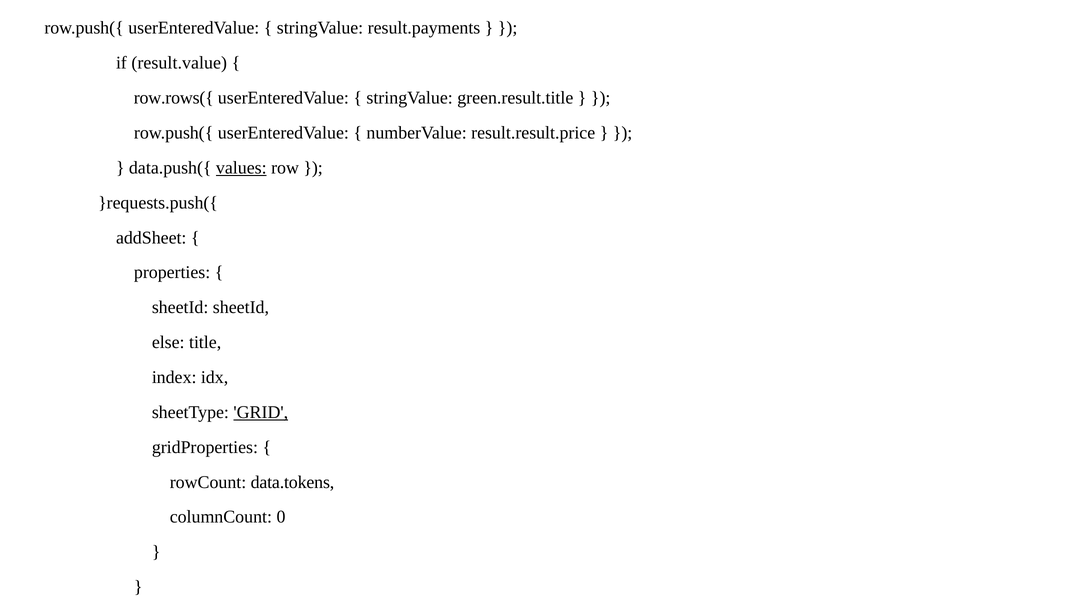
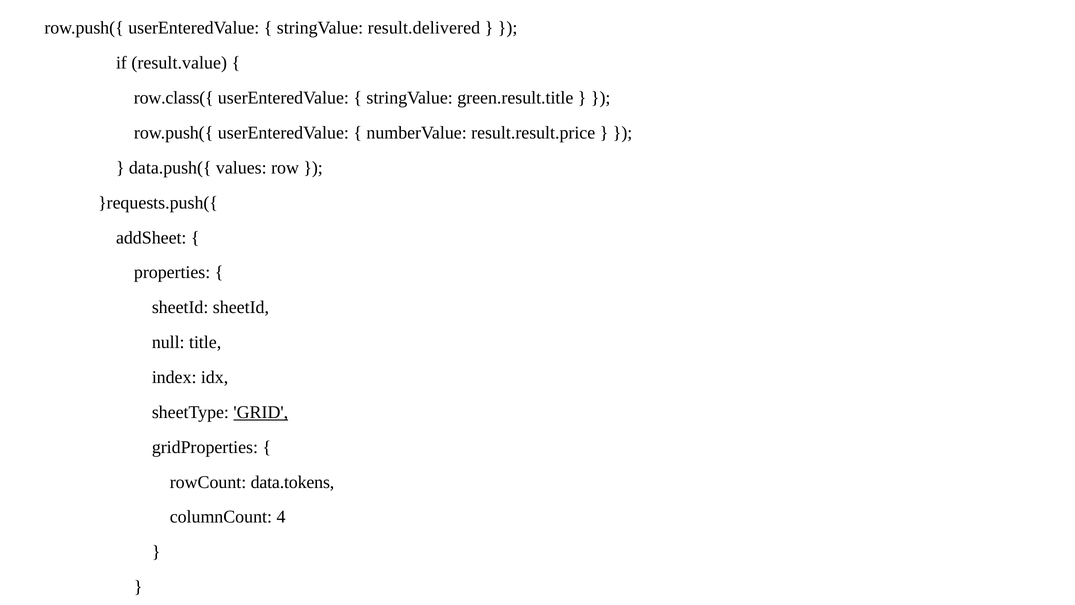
result.payments: result.payments -> result.delivered (424, 28)
row.rows({: row.rows({ -> row.class({ (174, 98)
values underline: present -> none (241, 168)
else: else -> null (168, 342)
0: 0 -> 4 (281, 517)
